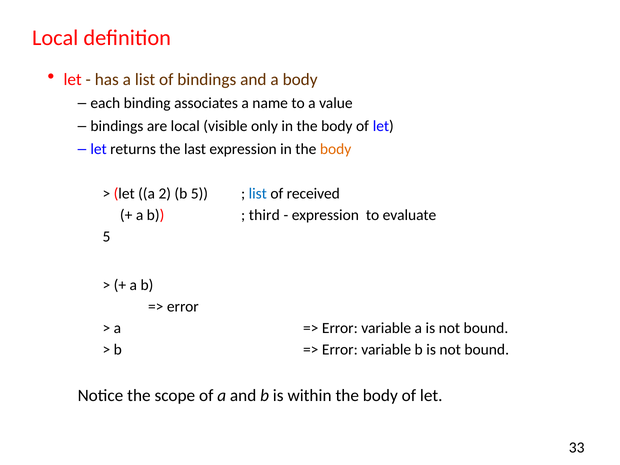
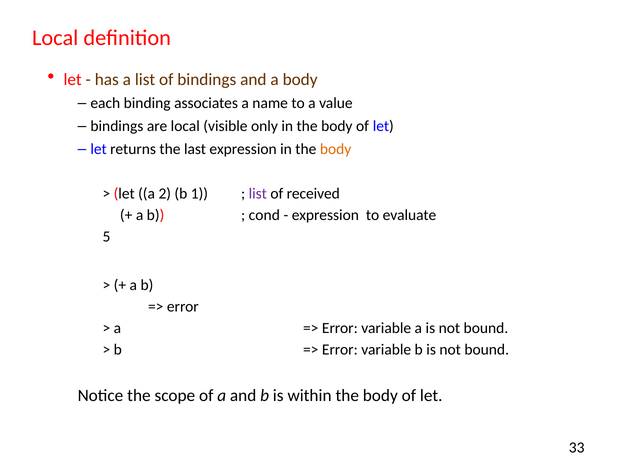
b 5: 5 -> 1 (199, 194)
list colour: blue -> purple (258, 194)
third: third -> cond (264, 215)
